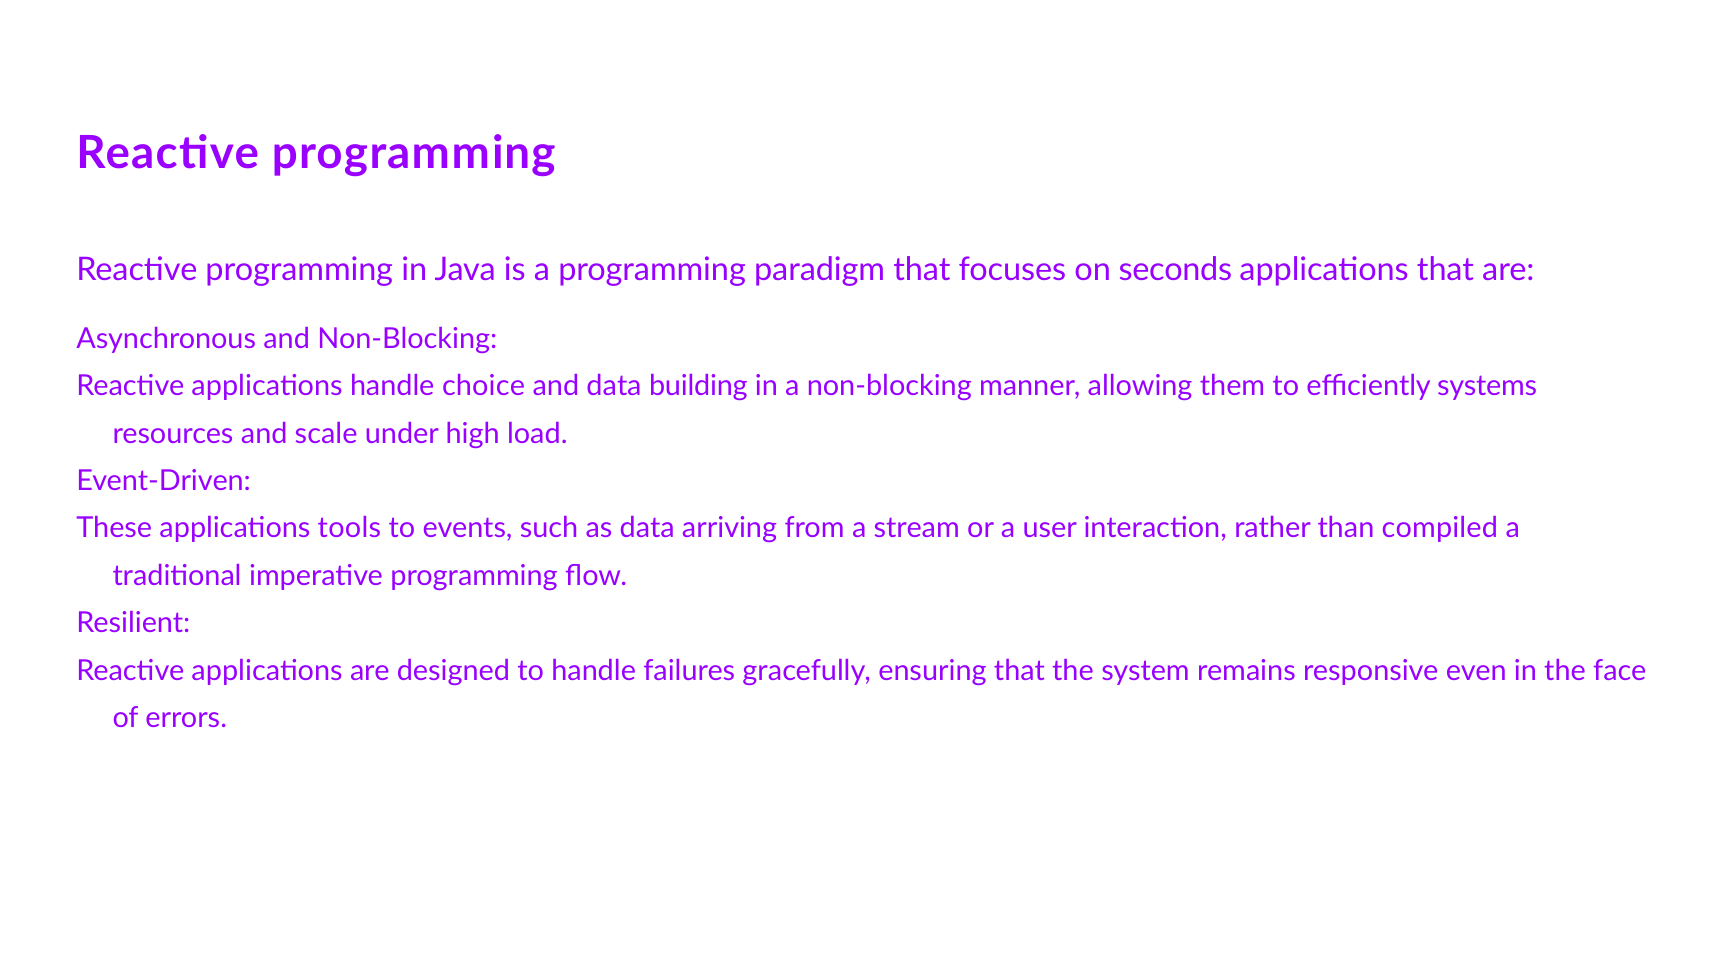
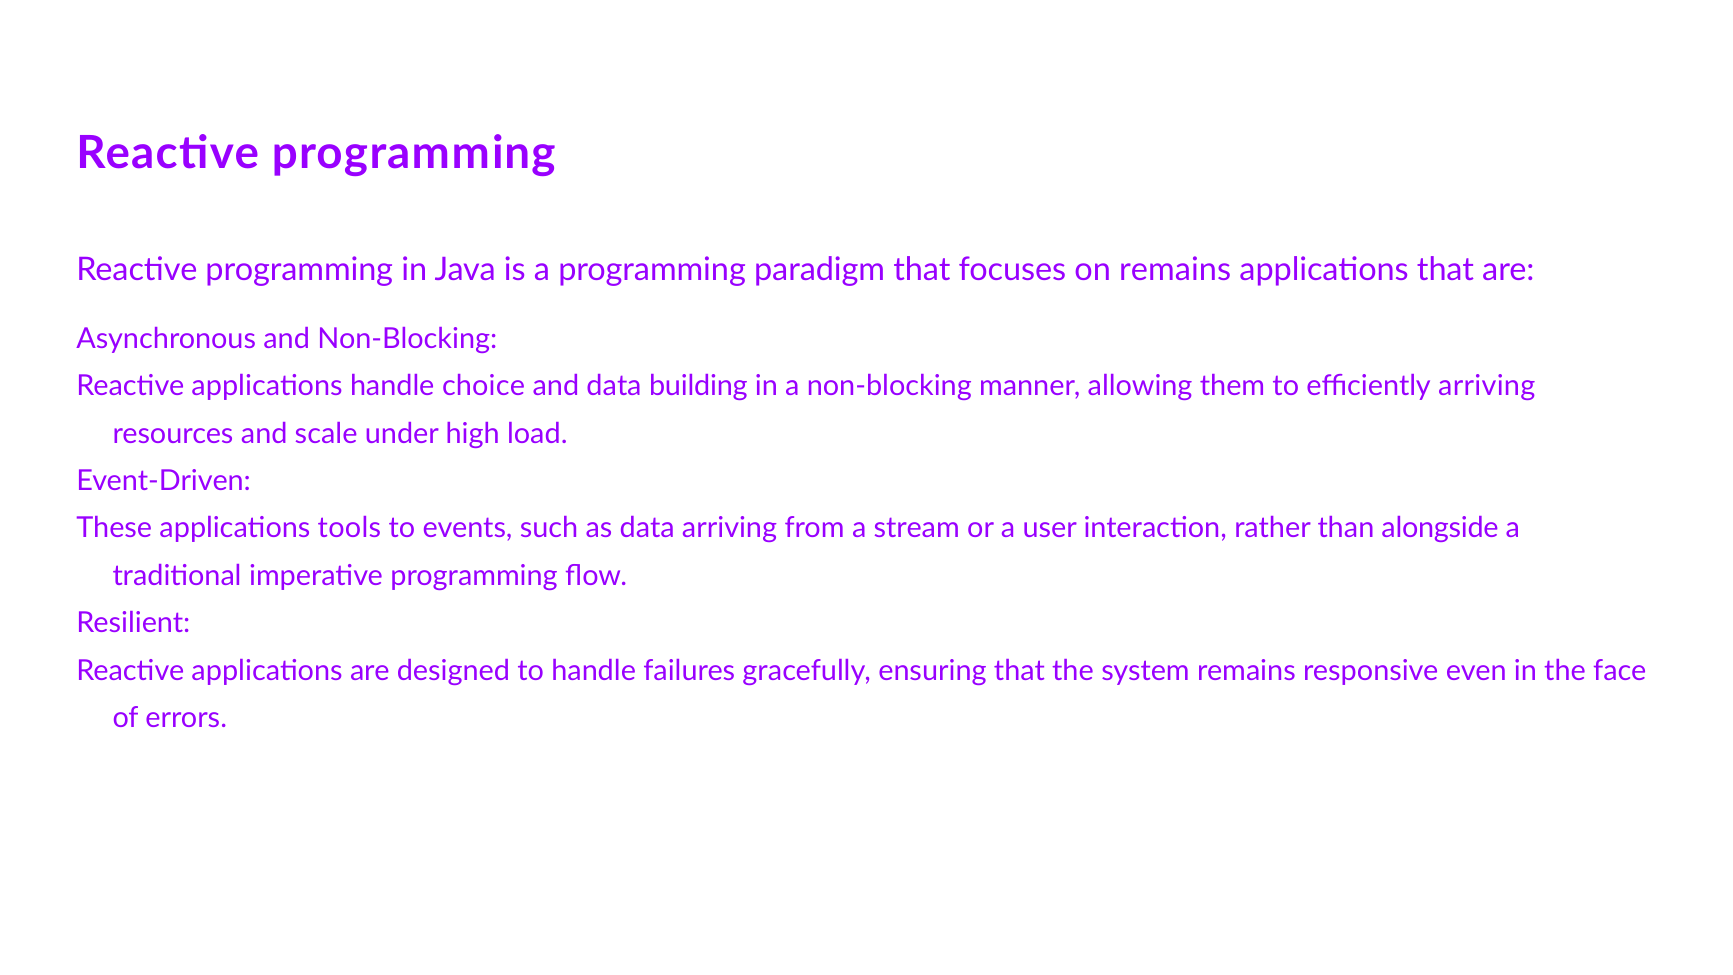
on seconds: seconds -> remains (1175, 270)
efficiently systems: systems -> arriving (1487, 386)
compiled: compiled -> alongside (1440, 528)
